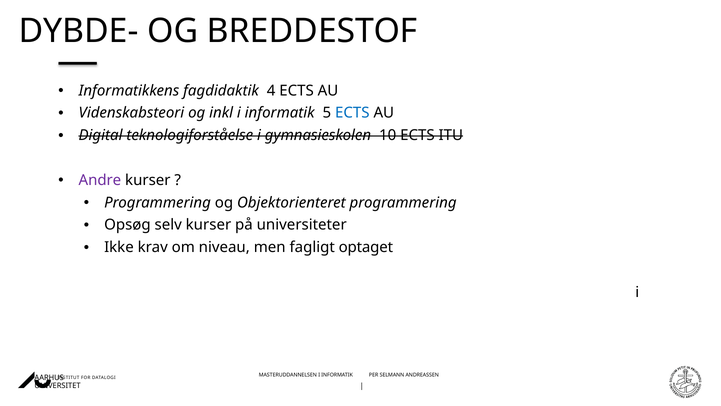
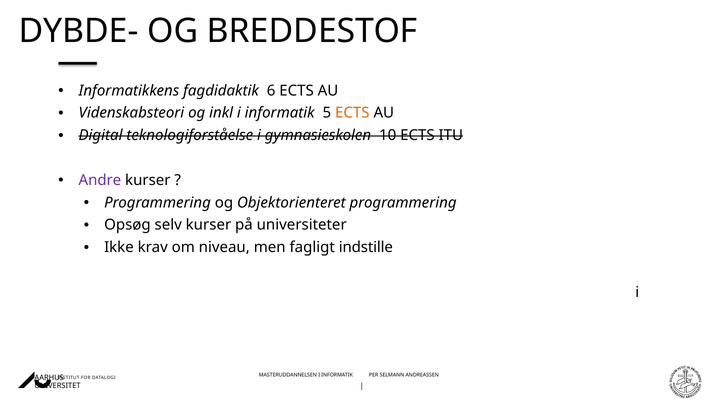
4: 4 -> 6 (271, 91)
ECTS colour: blue -> orange (352, 113)
fagligt optaget: optaget -> indstille (366, 247)
